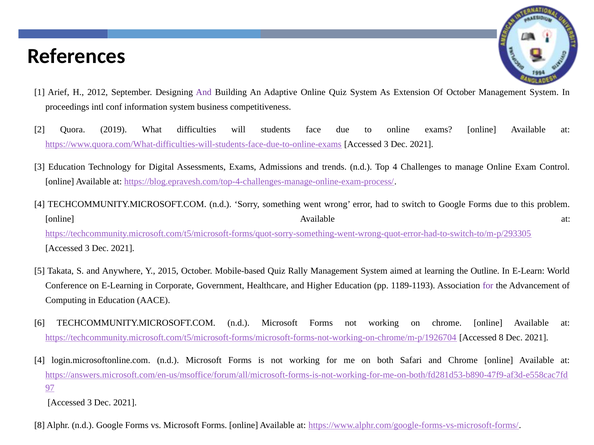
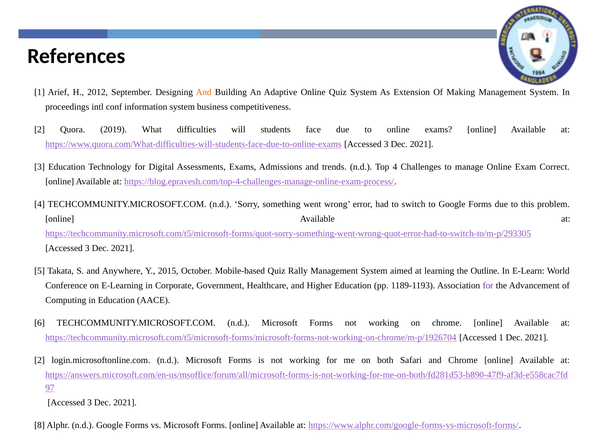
And colour: purple -> orange (204, 92)
Of October: October -> Making (461, 92)
Control: Control -> Correct (555, 167)
Accessed 8: 8 -> 1 (501, 338)
4: 4 -> 2 (40, 361)
